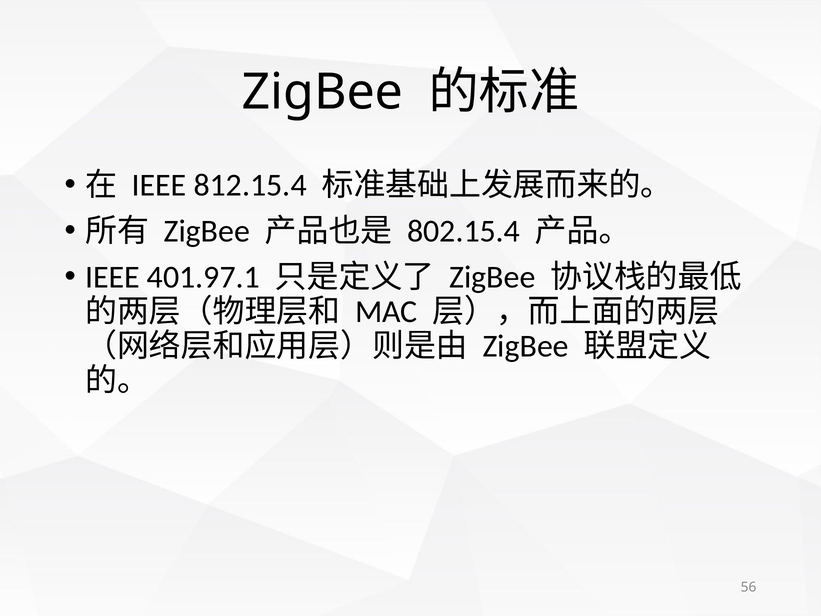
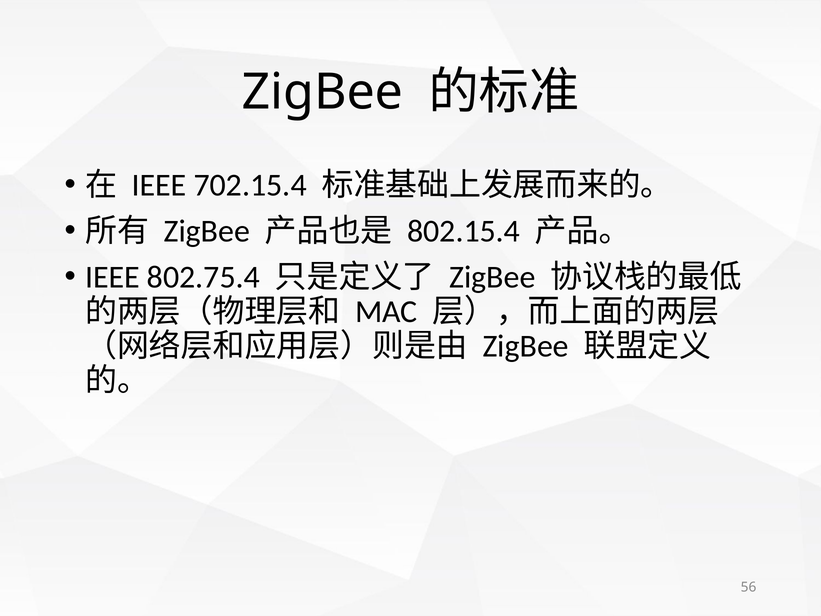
812.15.4: 812.15.4 -> 702.15.4 (250, 185)
401.97.1: 401.97.1 -> 802.75.4 (203, 277)
